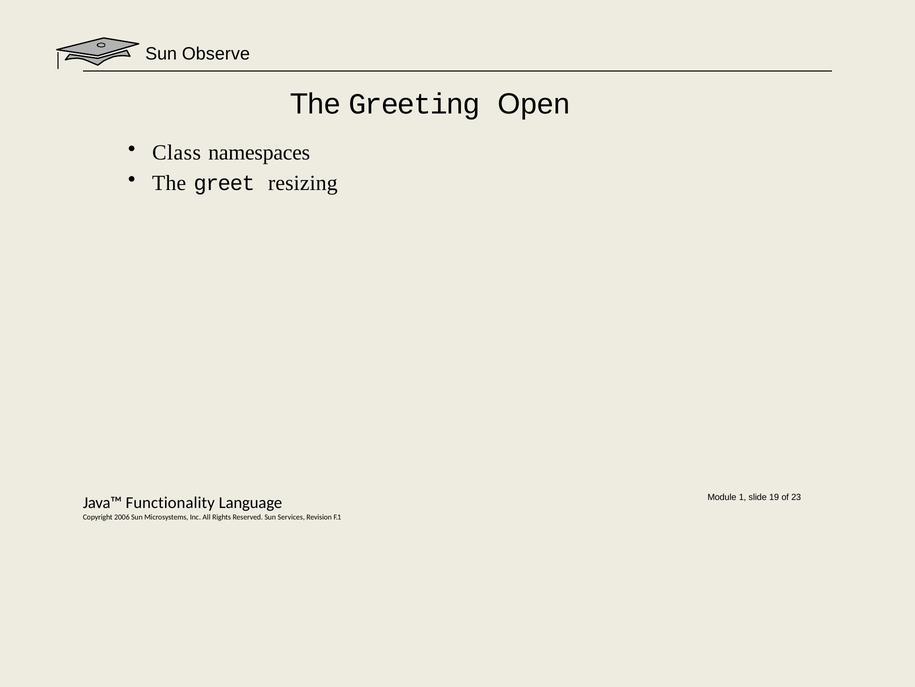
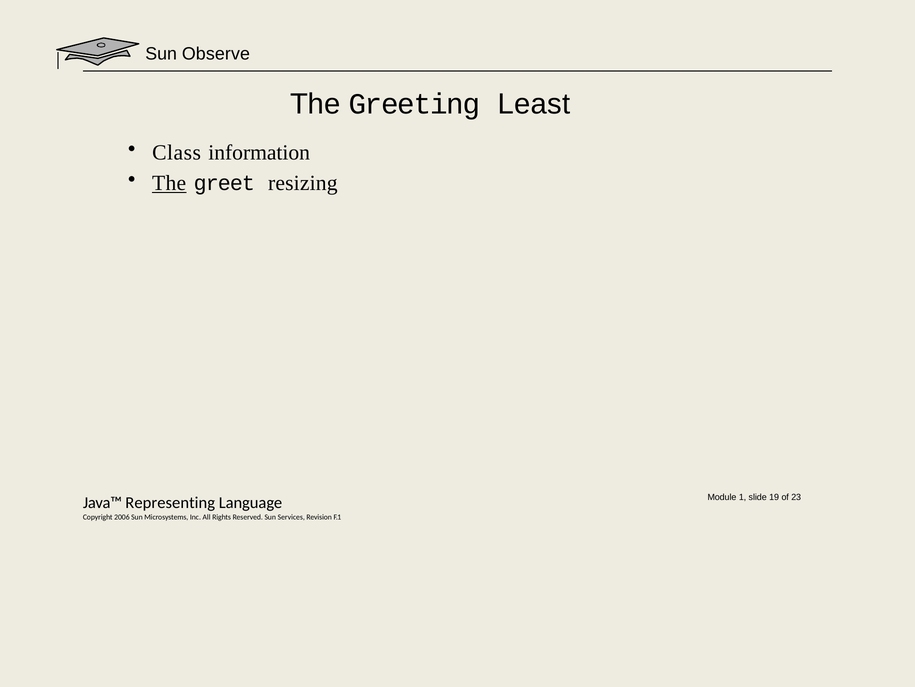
Open: Open -> Least (534, 104)
namespaces: namespaces -> information (259, 152)
The underline: none -> present (169, 183)
Functionality: Functionality -> Representing (170, 502)
